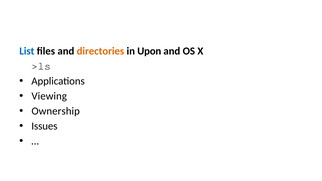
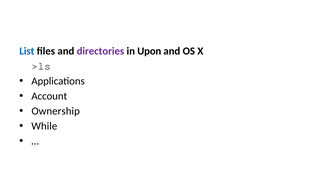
directories colour: orange -> purple (100, 51)
Viewing: Viewing -> Account (49, 96)
Issues: Issues -> While (44, 126)
